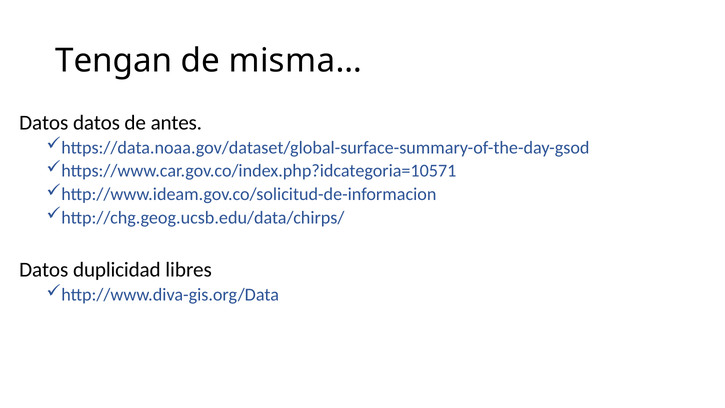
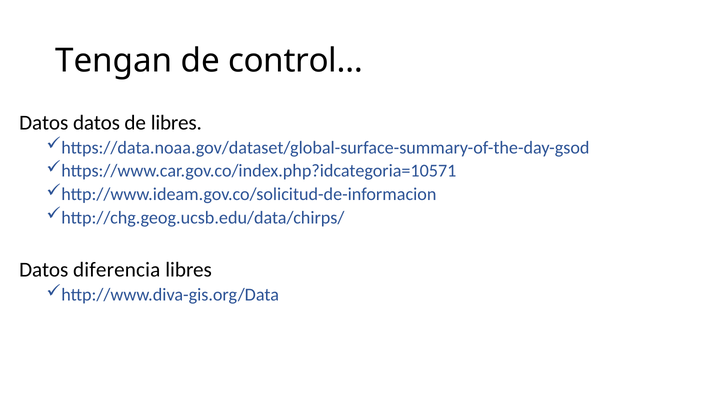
misma…: misma… -> control… (296, 61)
de antes: antes -> libres (176, 123)
duplicidad: duplicidad -> diferencia (117, 270)
